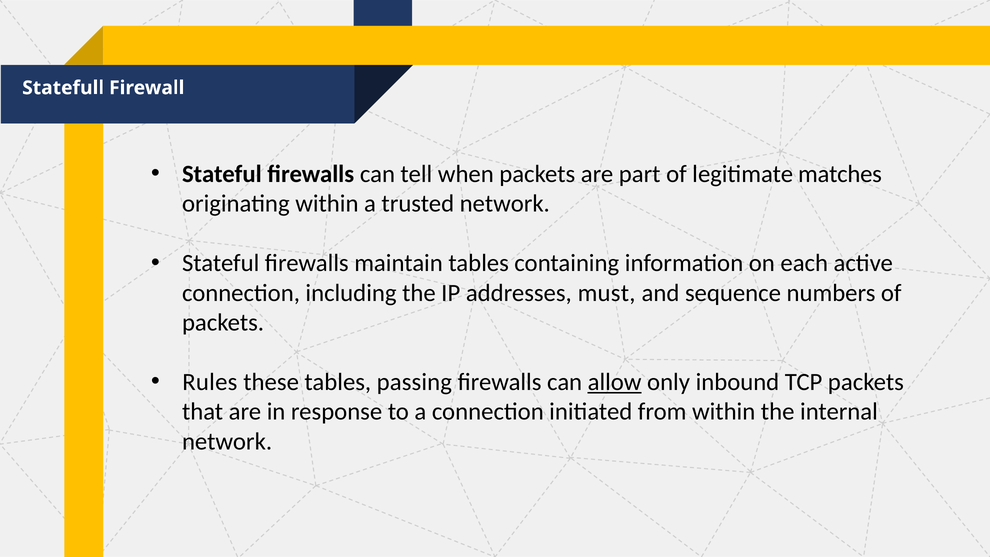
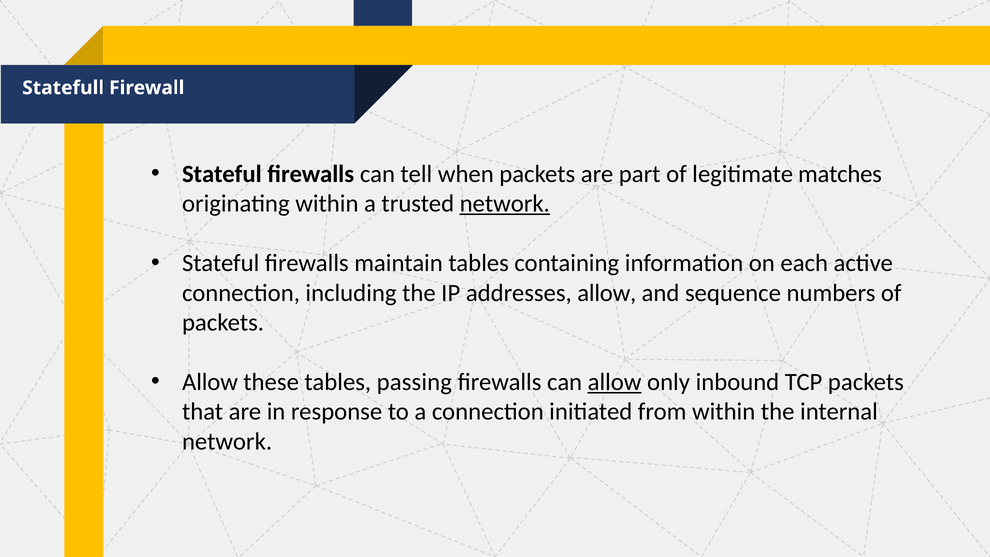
network underline: none -> present (505, 204)
addresses must: must -> allow (607, 293)
Rules: Rules -> Allow (210, 382)
